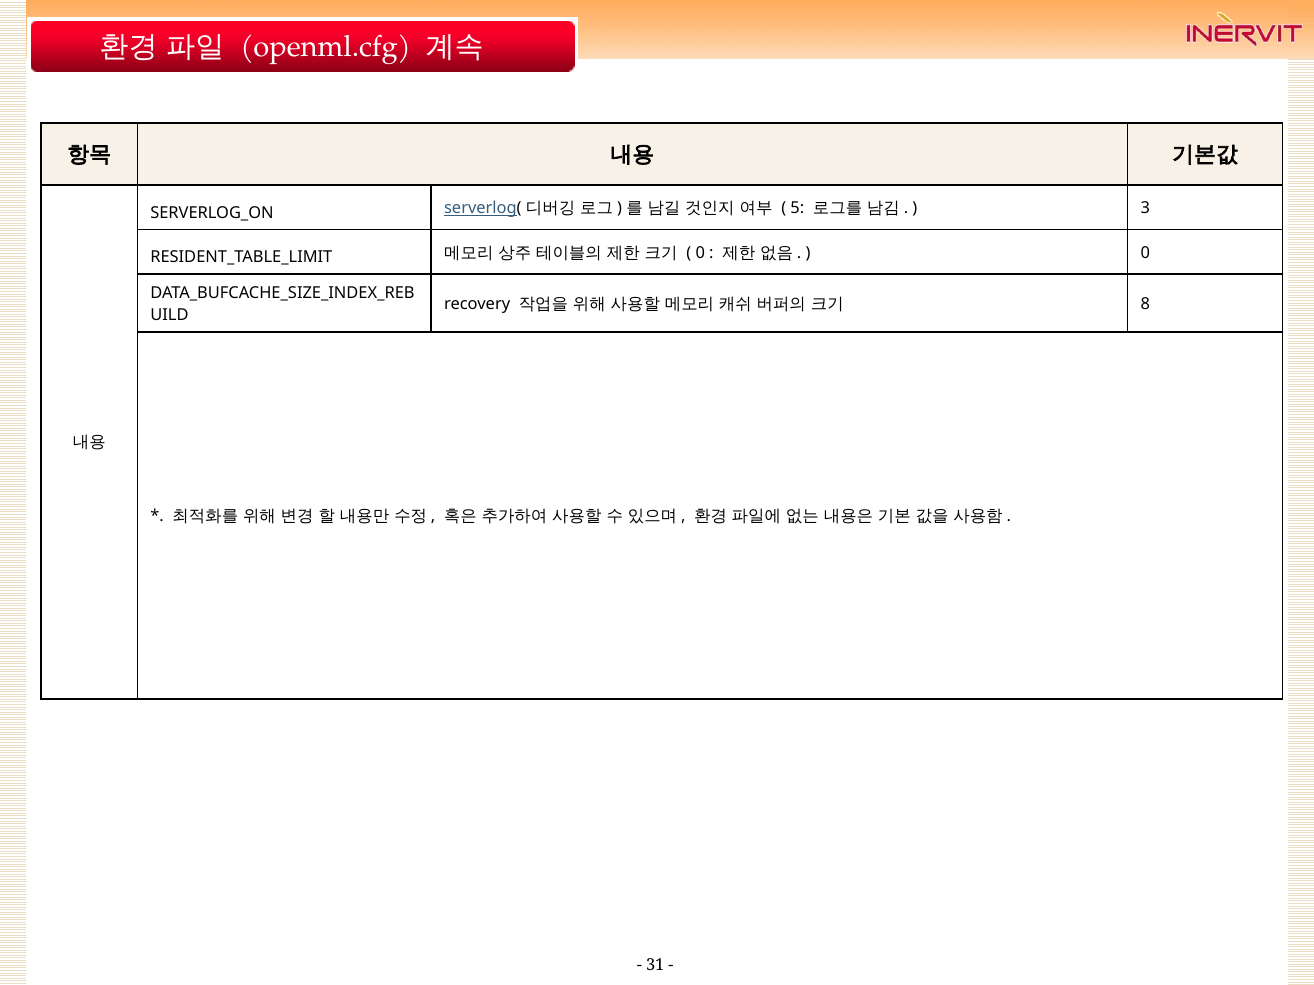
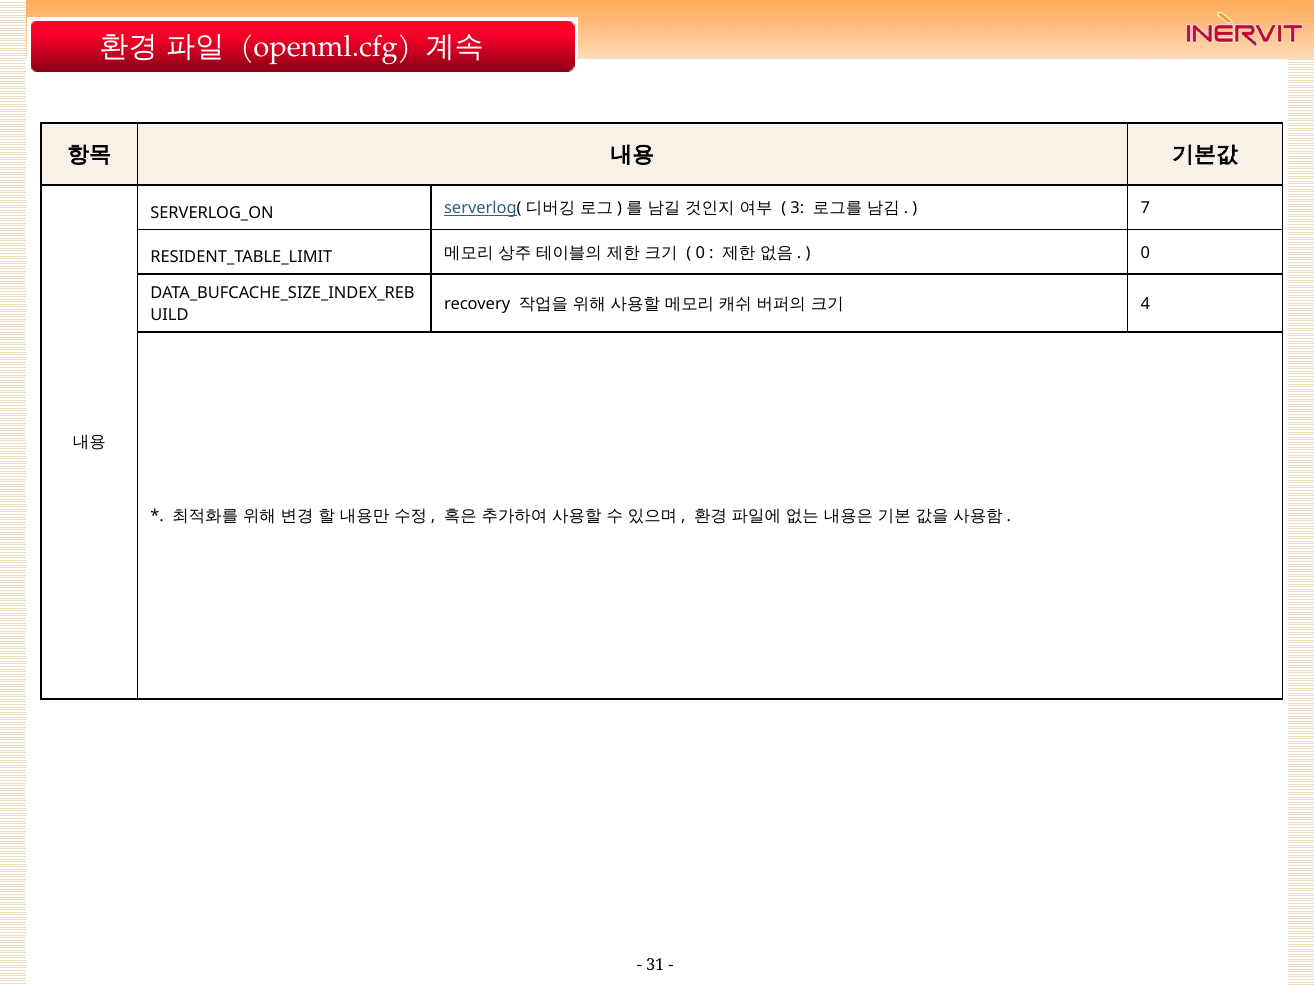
5: 5 -> 3 (797, 208)
3: 3 -> 7 (1145, 208)
8: 8 -> 4 (1145, 304)
